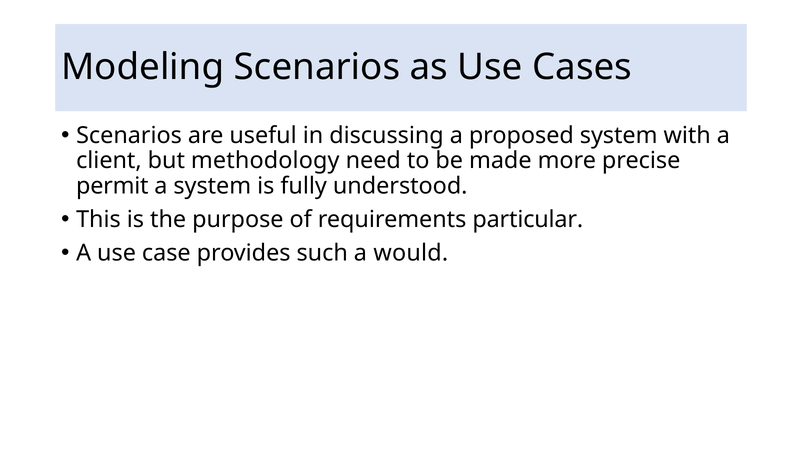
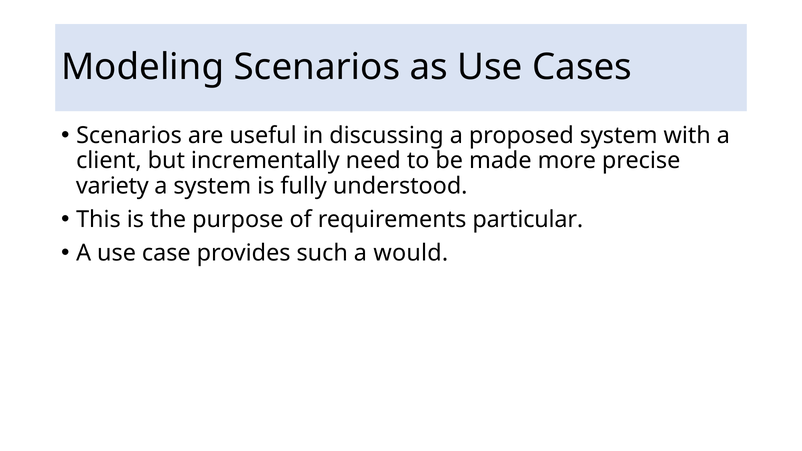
methodology: methodology -> incrementally (265, 161)
permit: permit -> variety (112, 186)
